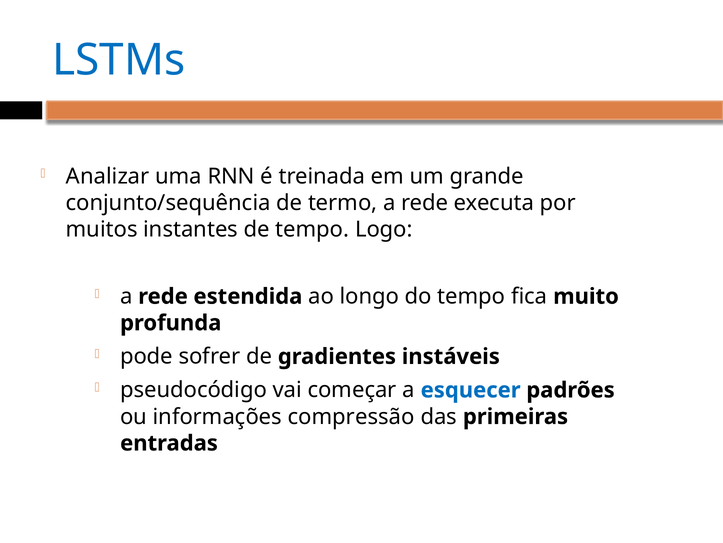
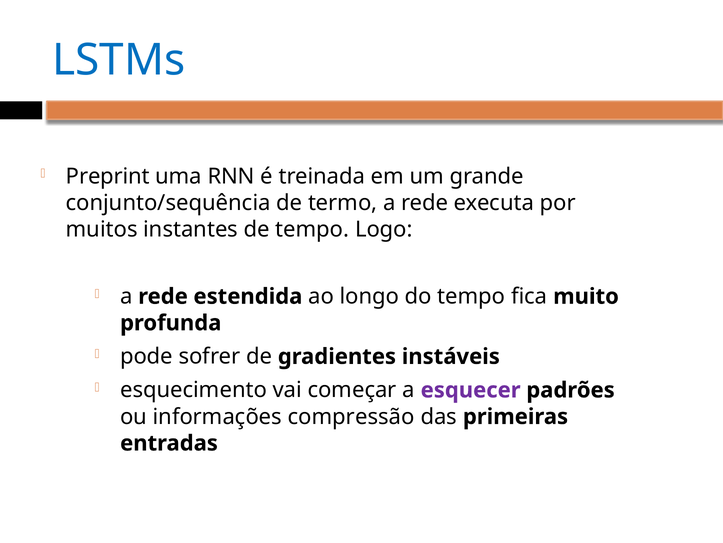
Analizar: Analizar -> Preprint (108, 176)
pseudocódigo: pseudocódigo -> esquecimento (194, 390)
esquecer colour: blue -> purple (471, 390)
